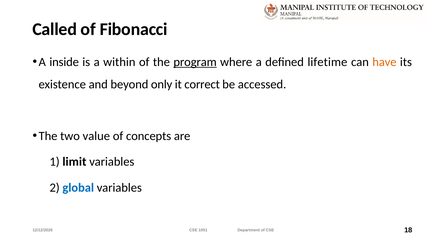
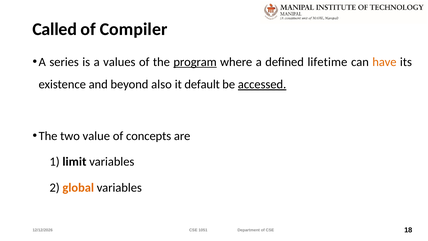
Fibonacci: Fibonacci -> Compiler (134, 29)
inside: inside -> series (64, 62)
within: within -> values (119, 62)
only: only -> also (162, 84)
correct: correct -> default (202, 84)
accessed underline: none -> present (262, 84)
global colour: blue -> orange (78, 187)
